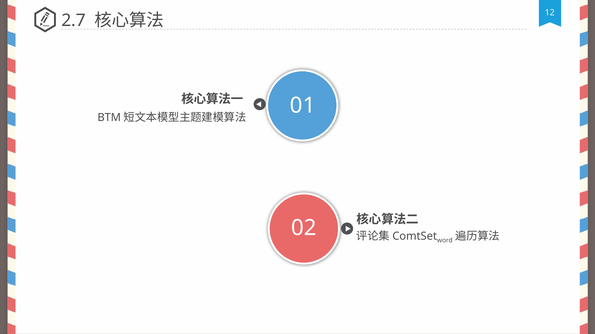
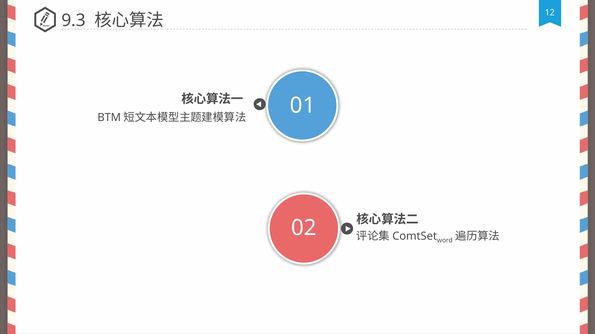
2.7: 2.7 -> 9.3 (74, 21)
